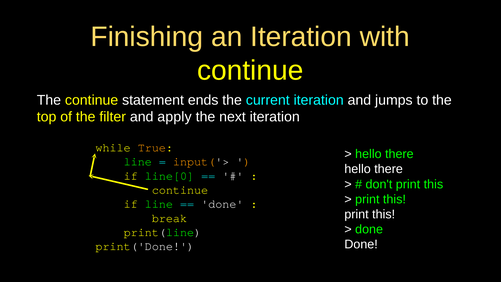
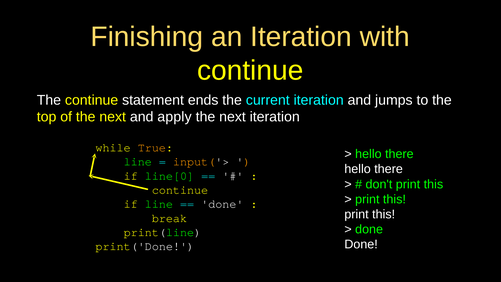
of the filter: filter -> next (113, 117)
